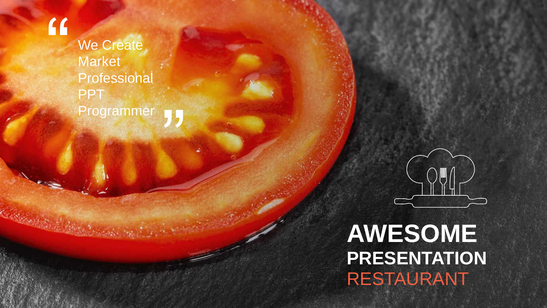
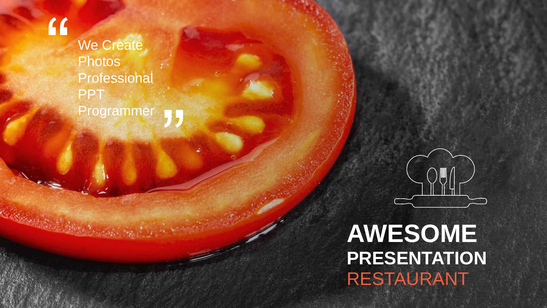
Market: Market -> Photos (99, 62)
